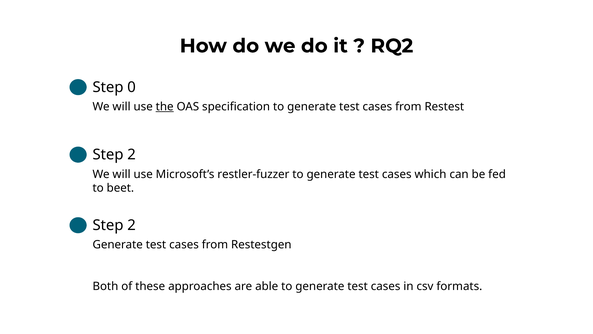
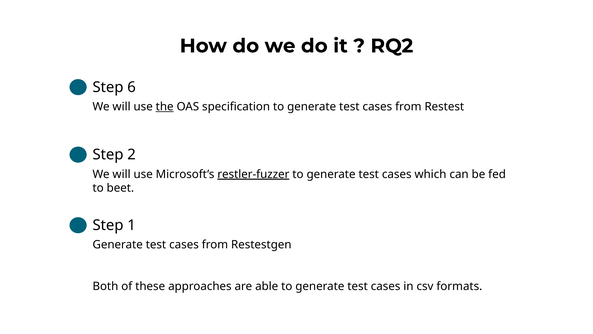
0: 0 -> 6 (132, 87)
restler-fuzzer underline: none -> present (253, 174)
2: 2 -> 1 (132, 225)
